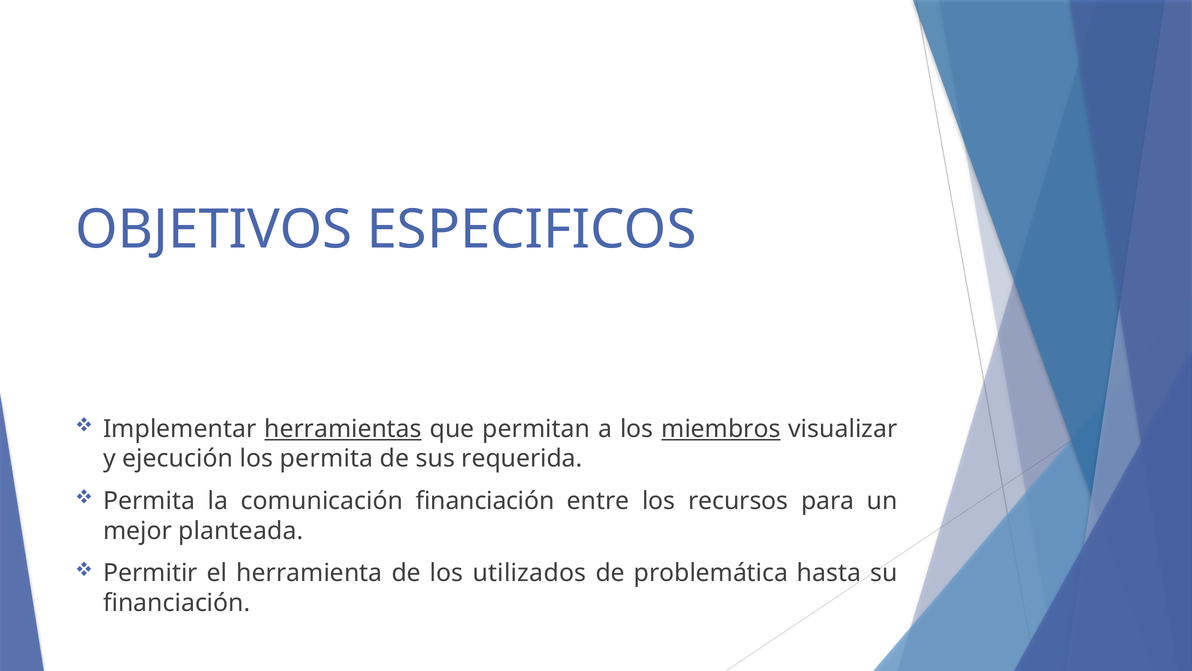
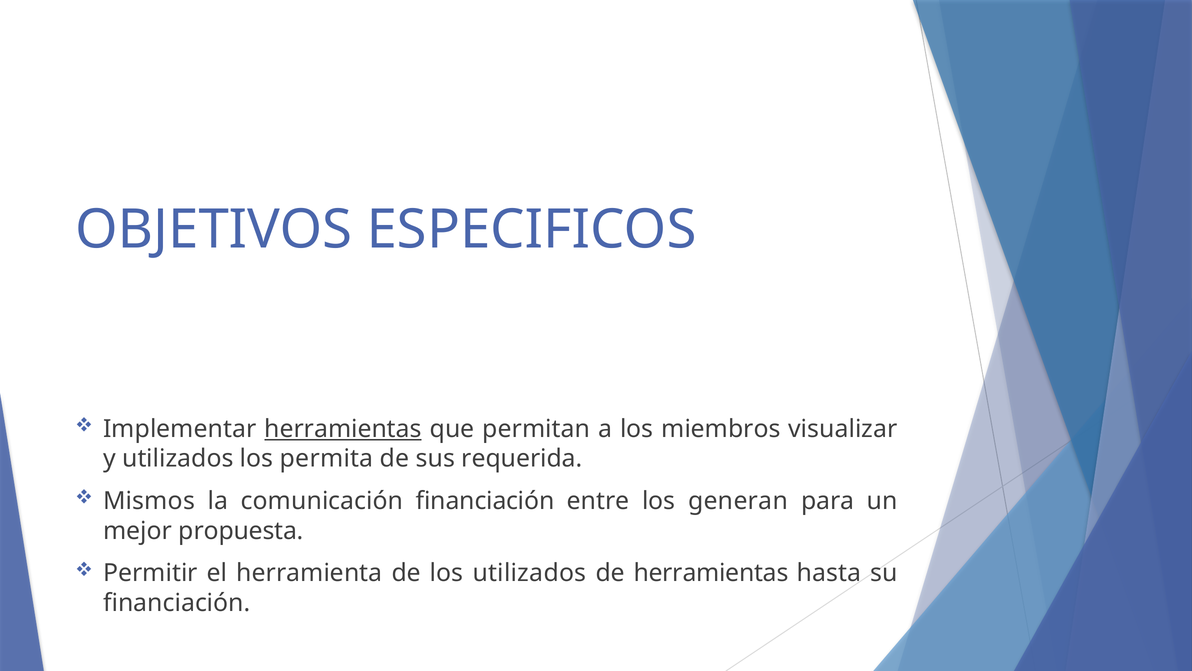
miembros underline: present -> none (721, 429)
y ejecución: ejecución -> utilizados (178, 458)
Permita: Permita -> Mismos (149, 501)
recursos: recursos -> generan (738, 501)
planteada: planteada -> propuesta (241, 530)
de problemática: problemática -> herramientas (711, 573)
